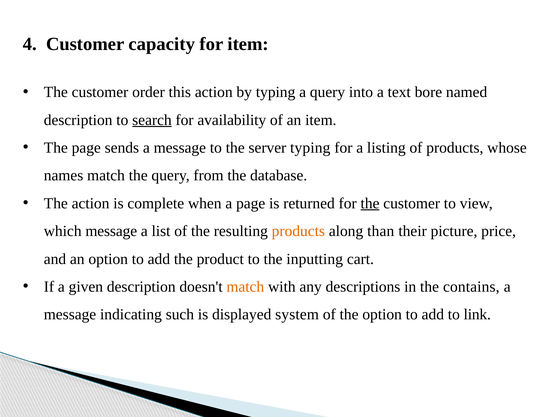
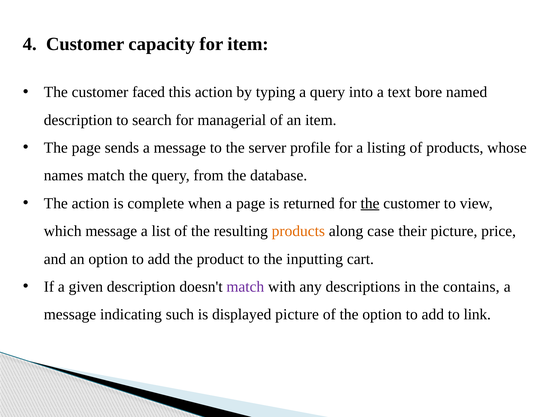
order: order -> faced (149, 92)
search underline: present -> none (152, 120)
availability: availability -> managerial (232, 120)
server typing: typing -> profile (310, 148)
than: than -> case (381, 231)
match colour: orange -> purple (245, 287)
displayed system: system -> picture (297, 315)
